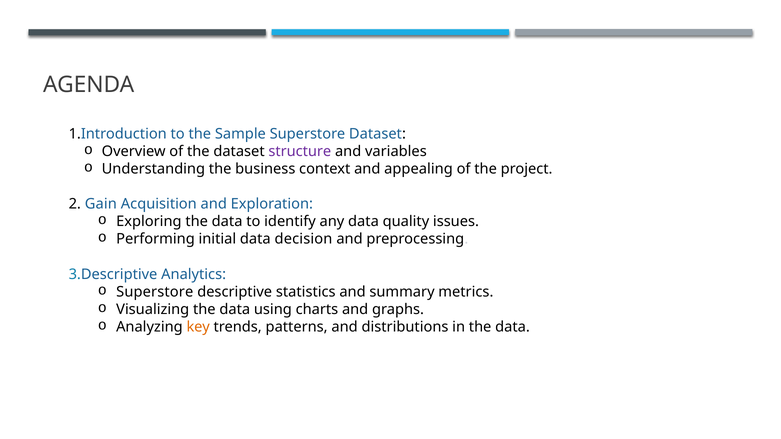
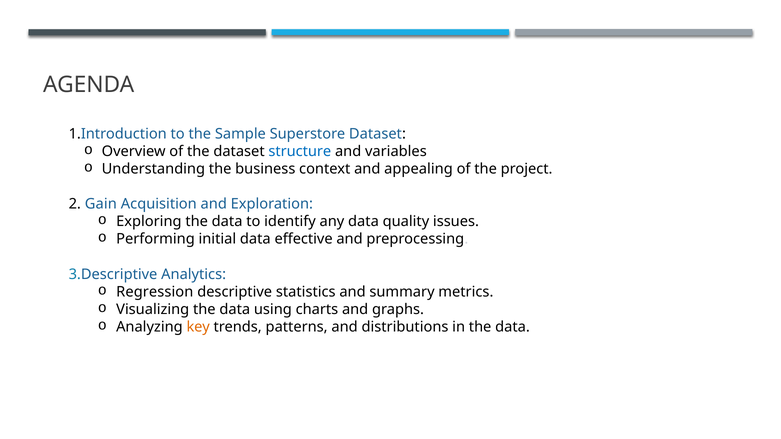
structure colour: purple -> blue (300, 151)
decision: decision -> effective (304, 239)
Superstore: Superstore -> Regression (155, 292)
